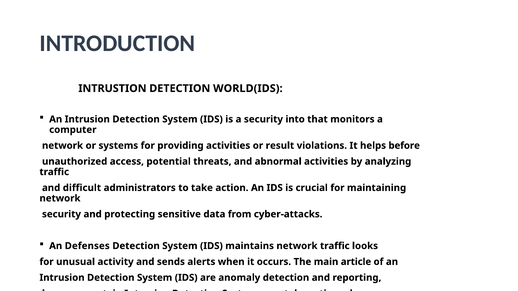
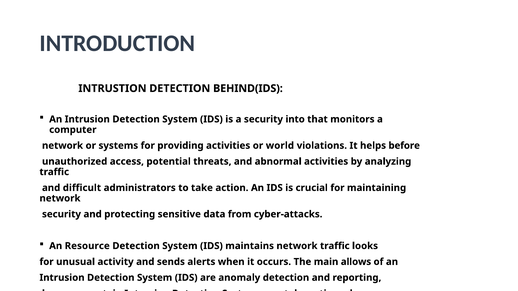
WORLD(IDS: WORLD(IDS -> BEHIND(IDS (248, 89)
result: result -> world (280, 146)
Defenses: Defenses -> Resource (87, 246)
main article: article -> allows (356, 262)
